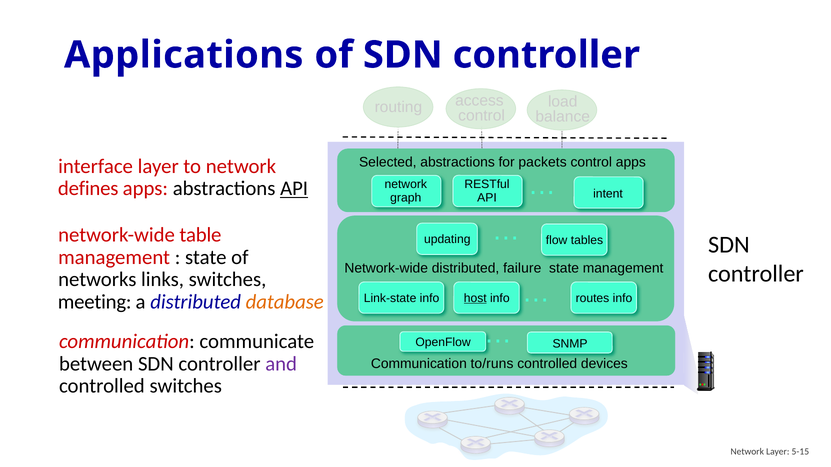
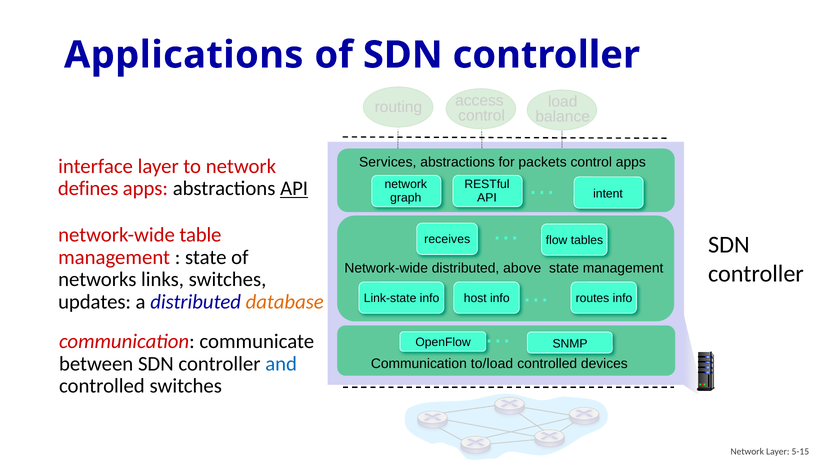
Selected: Selected -> Services (388, 162)
updating: updating -> receives (447, 240)
failure: failure -> above (522, 268)
host underline: present -> none (475, 298)
meeting: meeting -> updates (95, 302)
and colour: purple -> blue (281, 364)
to/runs: to/runs -> to/load (492, 364)
